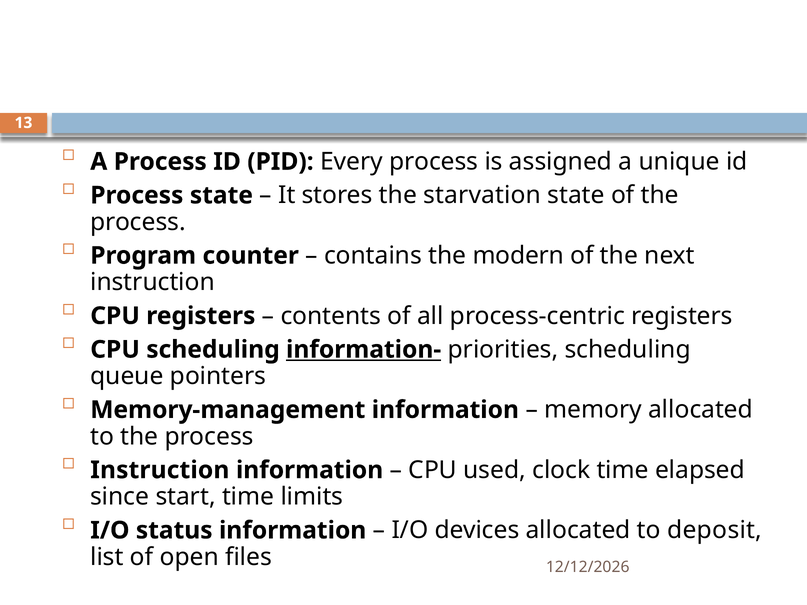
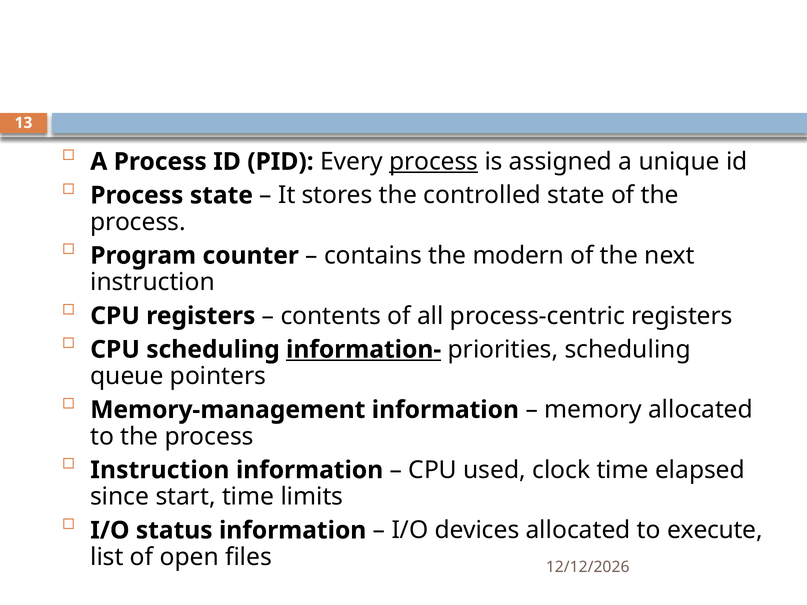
process underline: none -> present (434, 162)
starvation: starvation -> controlled (482, 195)
deposit: deposit -> execute (715, 531)
